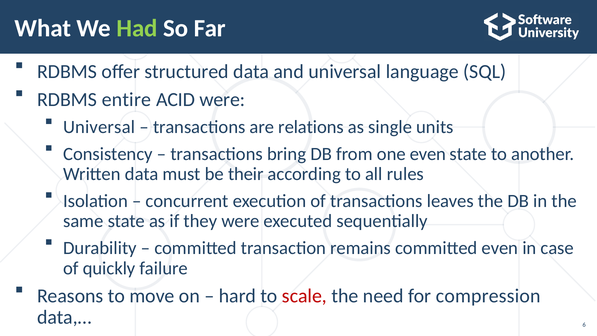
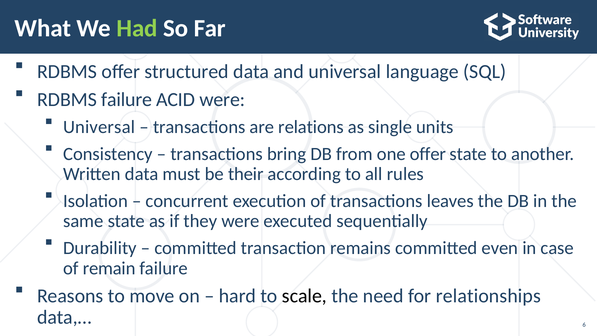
RDBMS entire: entire -> failure (127, 100)
one even: even -> offer (428, 154)
quickly: quickly -> remain (109, 268)
scale colour: red -> black (304, 296)
compression: compression -> relationships (488, 296)
